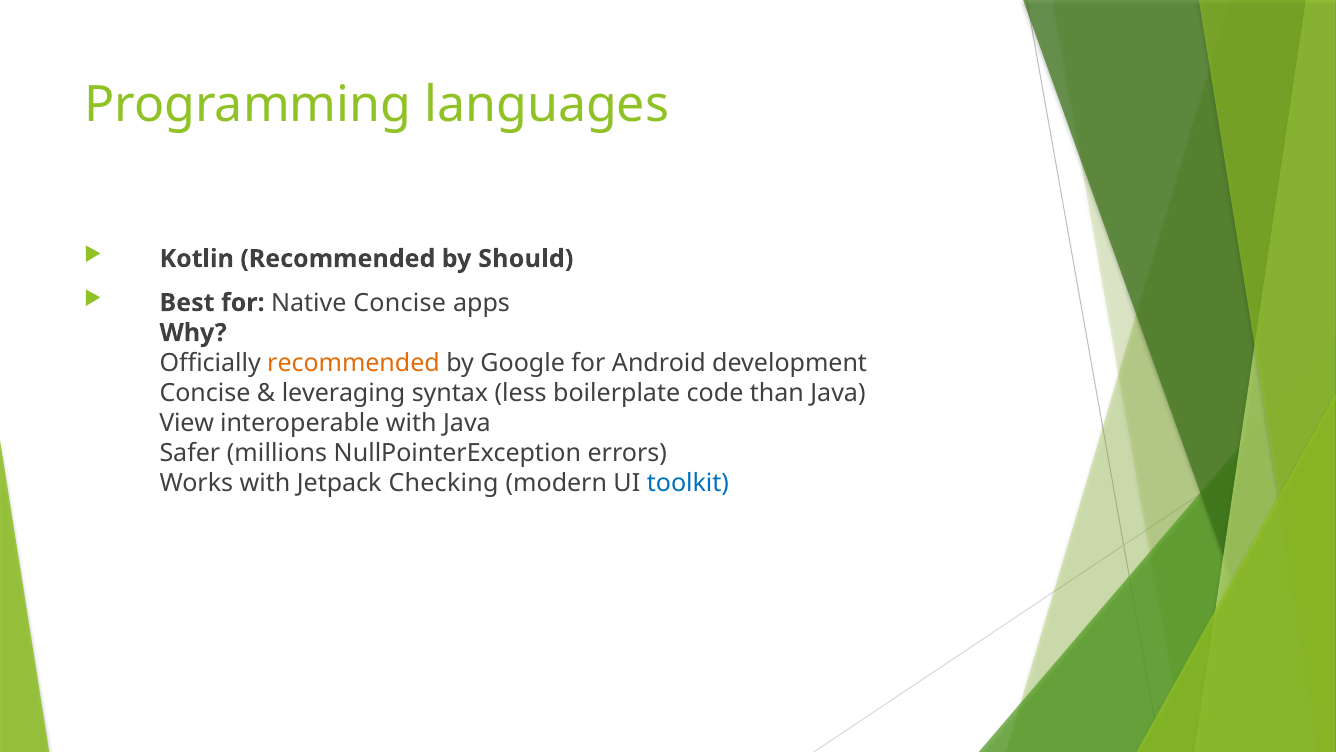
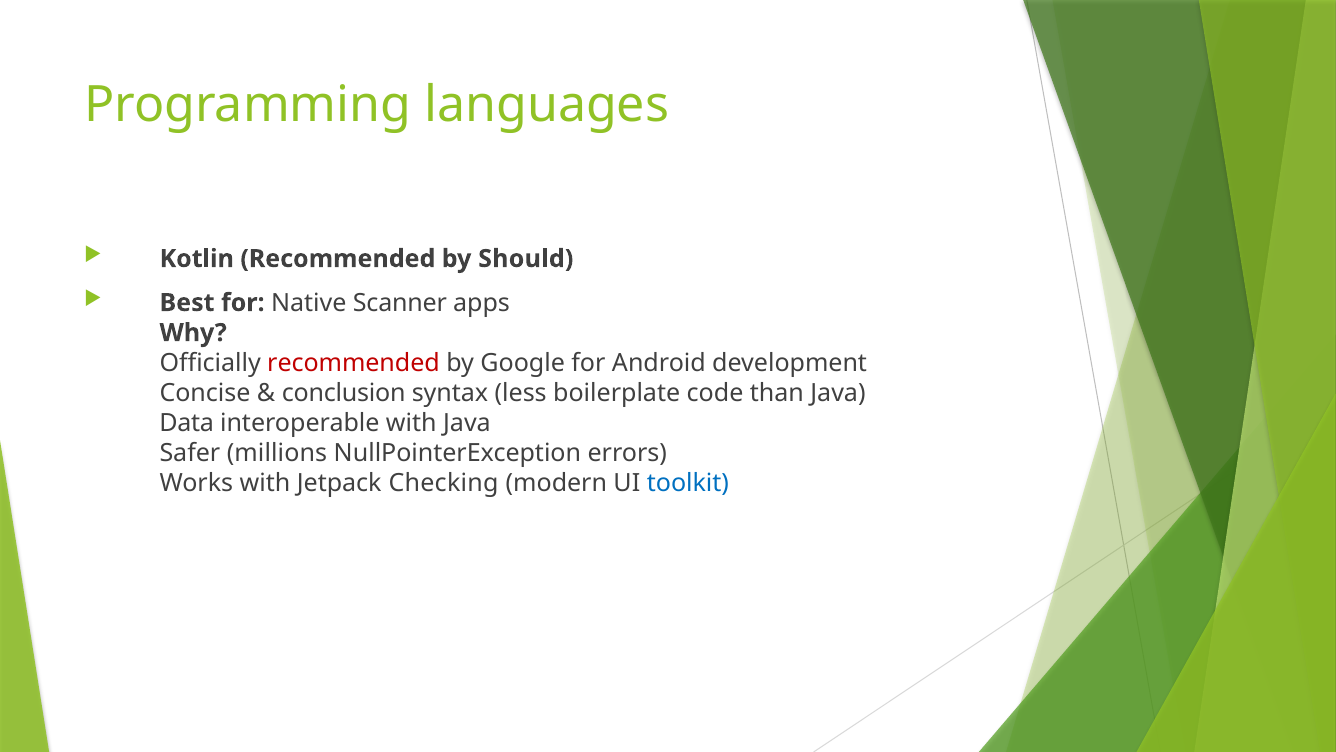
Native Concise: Concise -> Scanner (400, 303)
recommended colour: orange -> red (353, 363)
leveraging: leveraging -> conclusion (344, 393)
View: View -> Data (187, 423)
